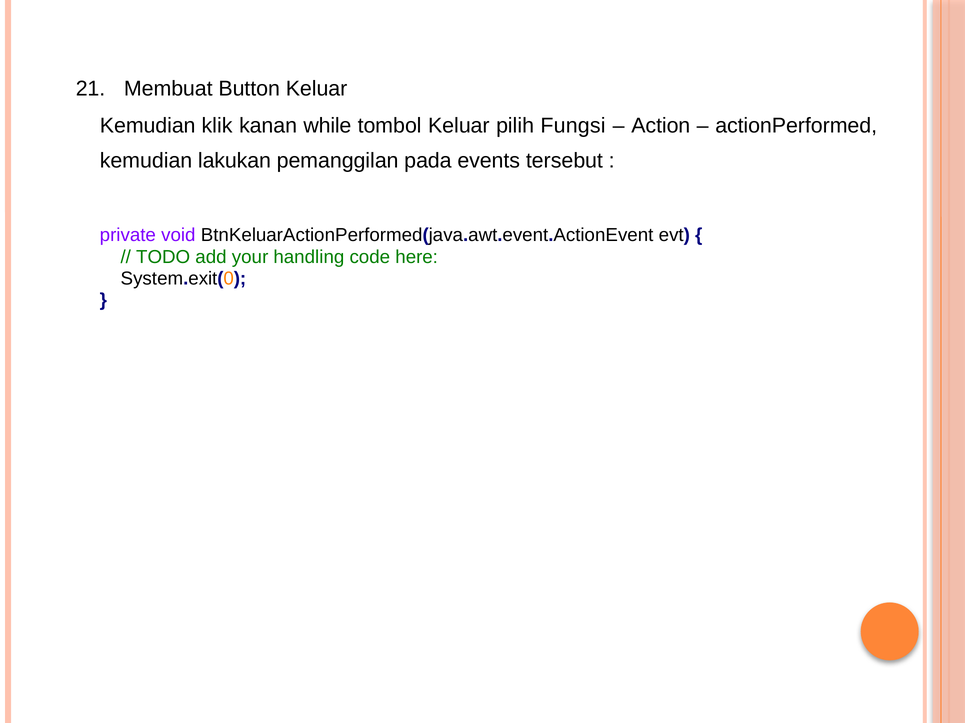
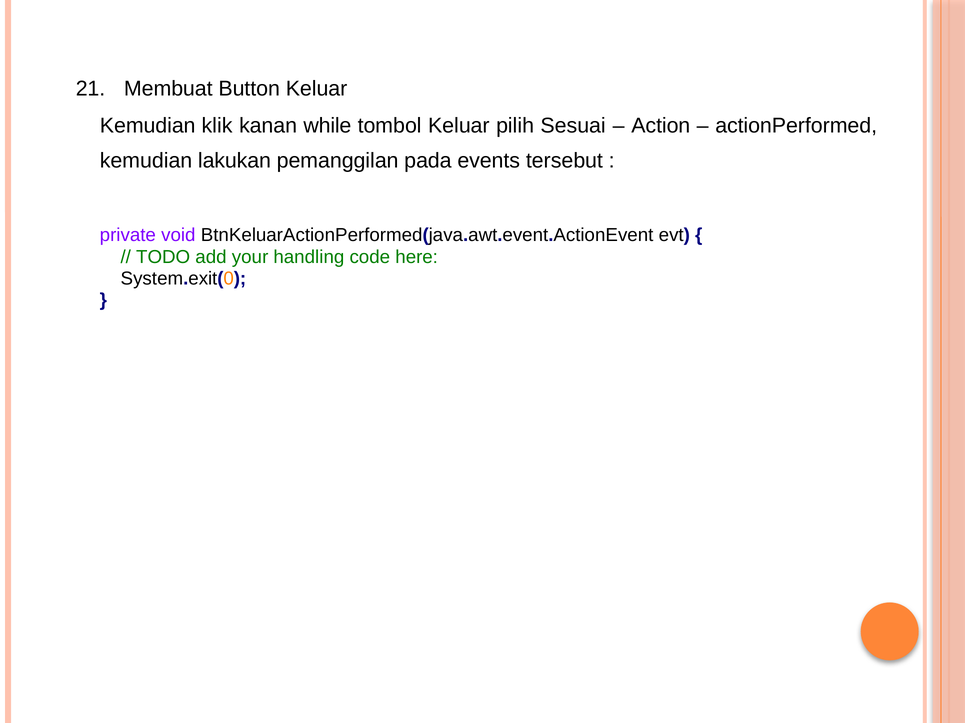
Fungsi: Fungsi -> Sesuai (573, 126)
